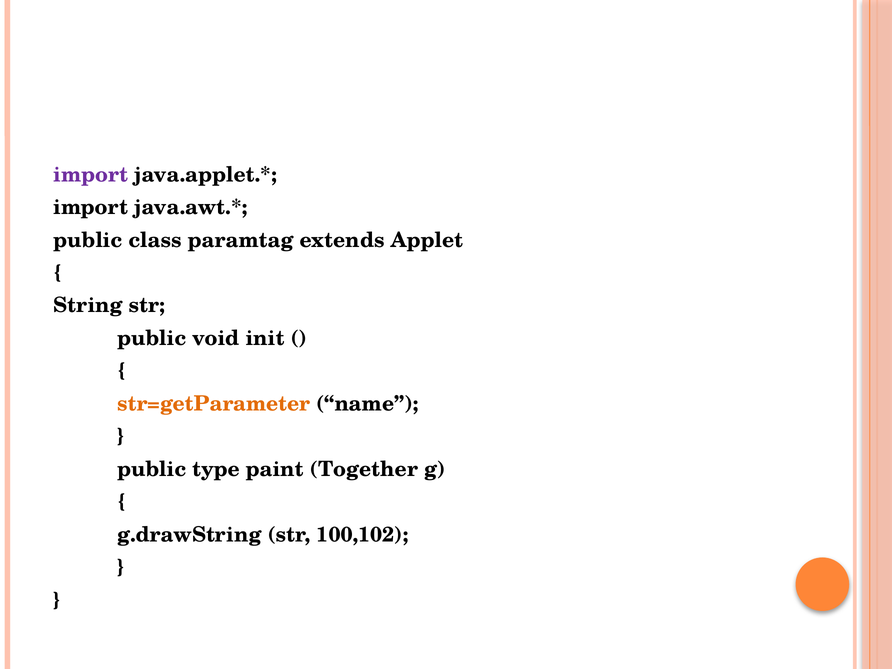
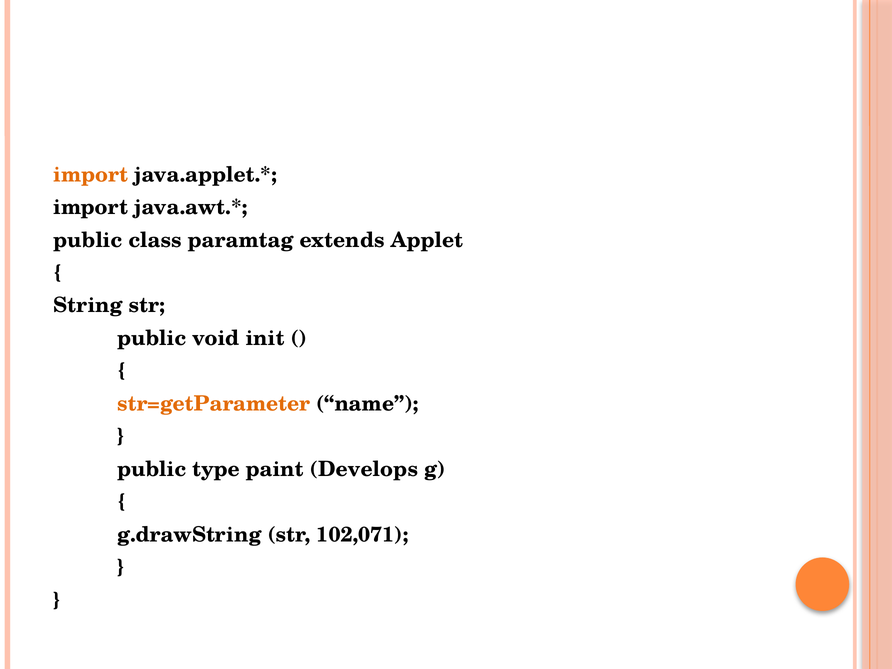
import colour: purple -> orange (91, 175)
Together: Together -> Develops (364, 469)
100,102: 100,102 -> 102,071 (362, 535)
